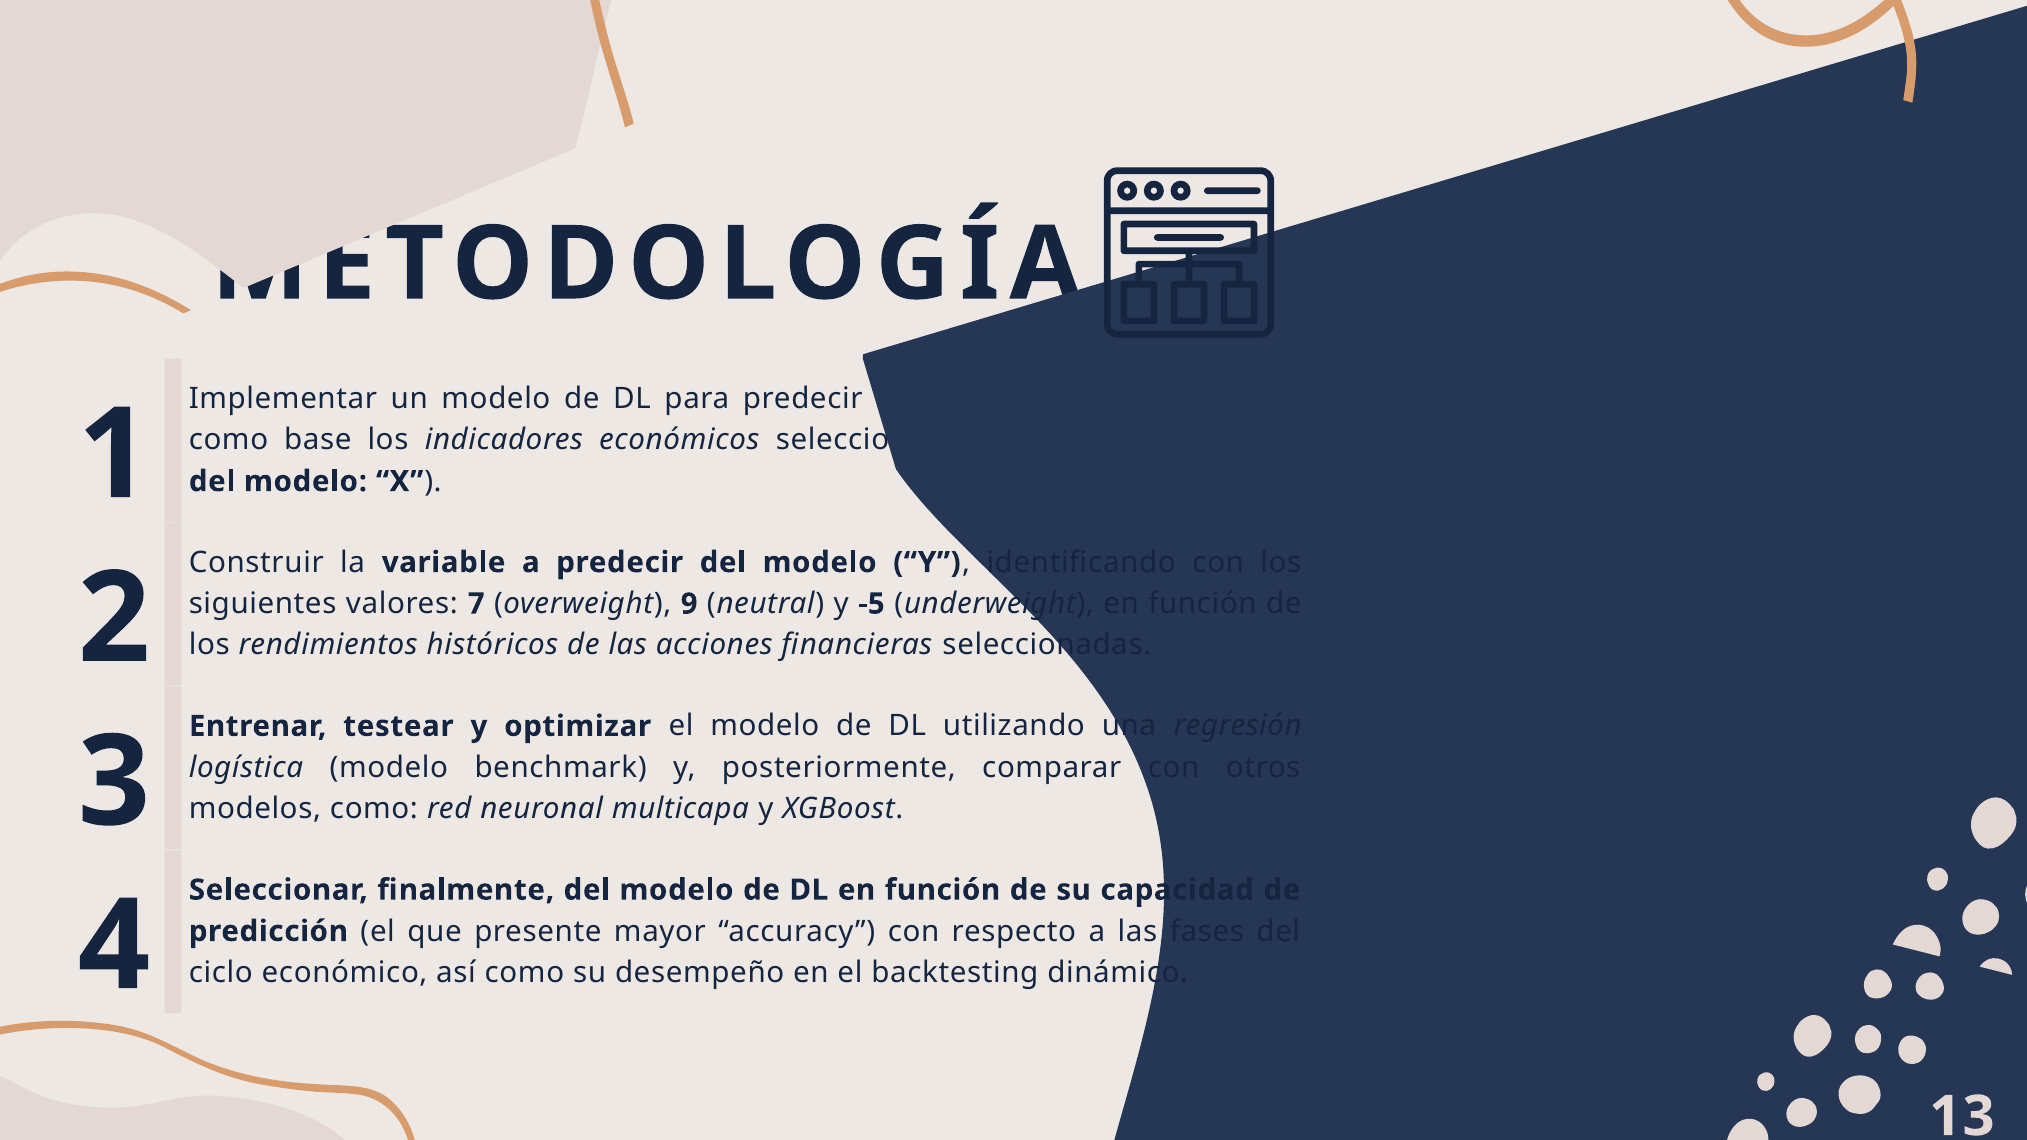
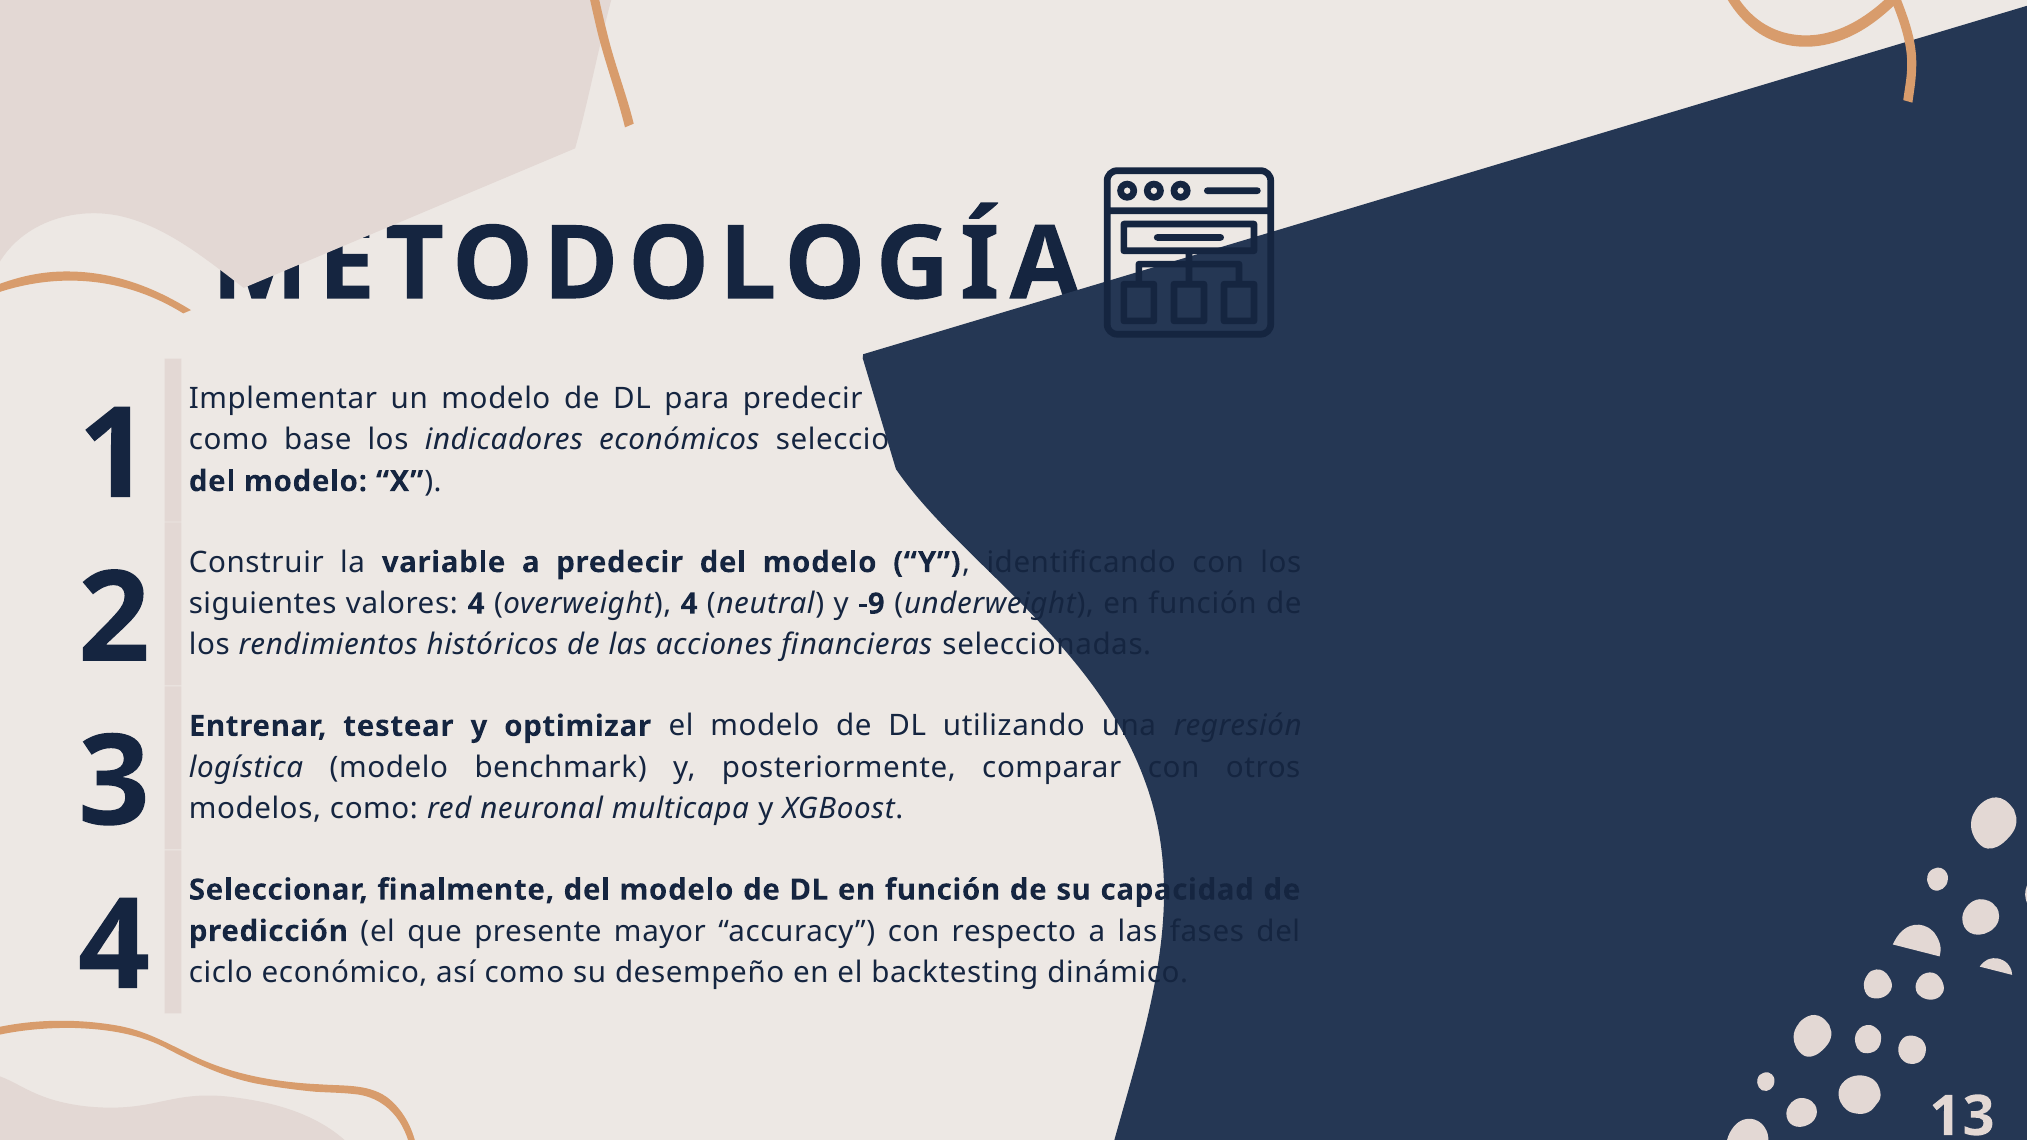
valores 7: 7 -> 4 (476, 604)
overweight 9: 9 -> 4 (689, 604)
-5: -5 -> -9 (871, 604)
